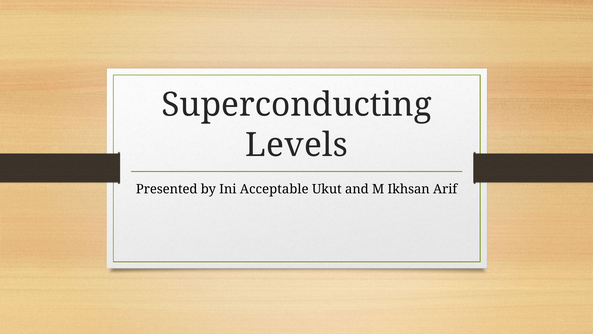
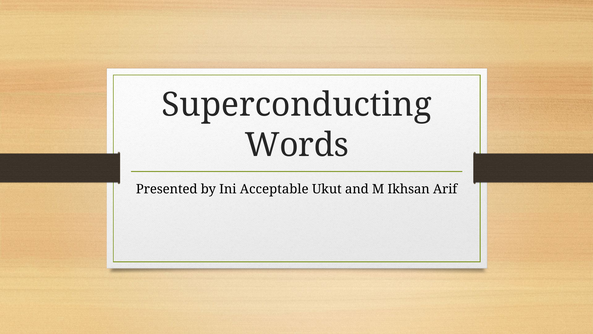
Levels: Levels -> Words (297, 145)
